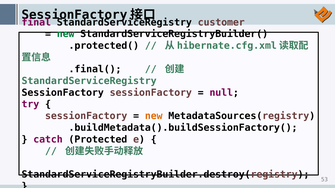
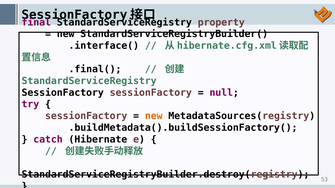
customer: customer -> property (221, 22)
new colour: green -> black (66, 34)
.protected(: .protected( -> .interface( (104, 46)
Protected: Protected -> Hibernate (98, 140)
